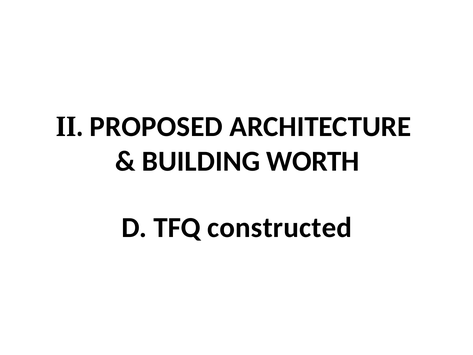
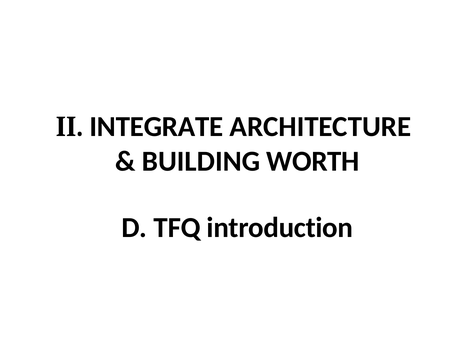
PROPOSED: PROPOSED -> INTEGRATE (156, 127)
constructed: constructed -> introduction (280, 227)
